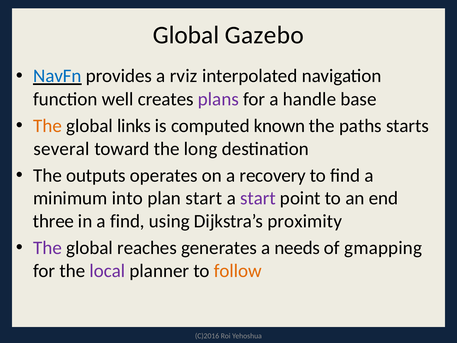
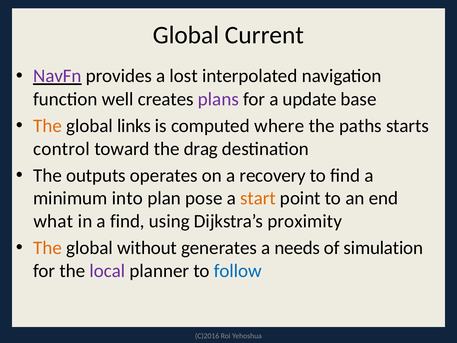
Gazebo: Gazebo -> Current (264, 35)
NavFn colour: blue -> purple (57, 76)
rviz: rviz -> lost (184, 76)
handle: handle -> update (310, 99)
known: known -> where (279, 126)
several: several -> control (62, 149)
long: long -> drag (201, 149)
plan start: start -> pose (204, 198)
start colour: purple -> orange (258, 198)
three: three -> what (53, 221)
The colour: purple -> orange (47, 248)
reaches: reaches -> without (147, 248)
gmapping: gmapping -> simulation (383, 248)
follow colour: orange -> blue (238, 271)
